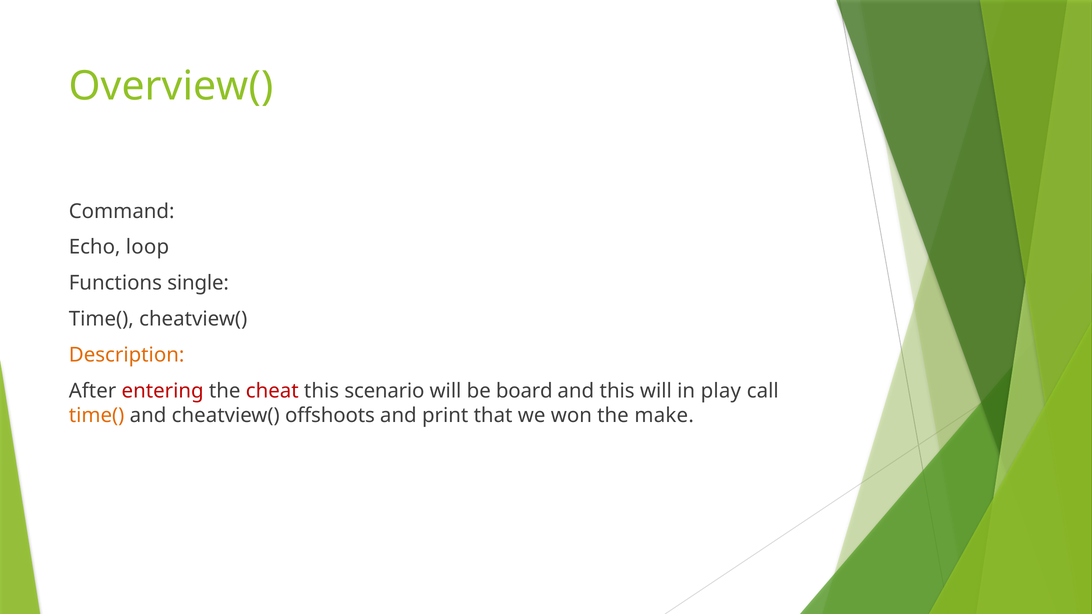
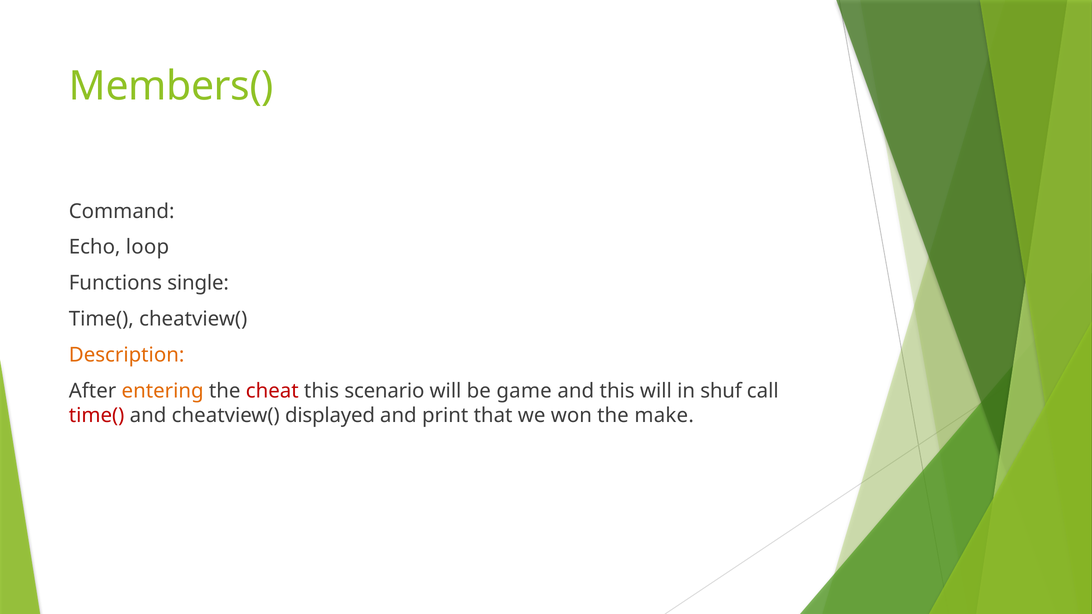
Overview(: Overview( -> Members( (171, 86)
entering colour: red -> orange (163, 391)
board: board -> game (524, 391)
play: play -> shuf (721, 391)
time( colour: orange -> red (97, 416)
offshoots: offshoots -> displayed (330, 416)
